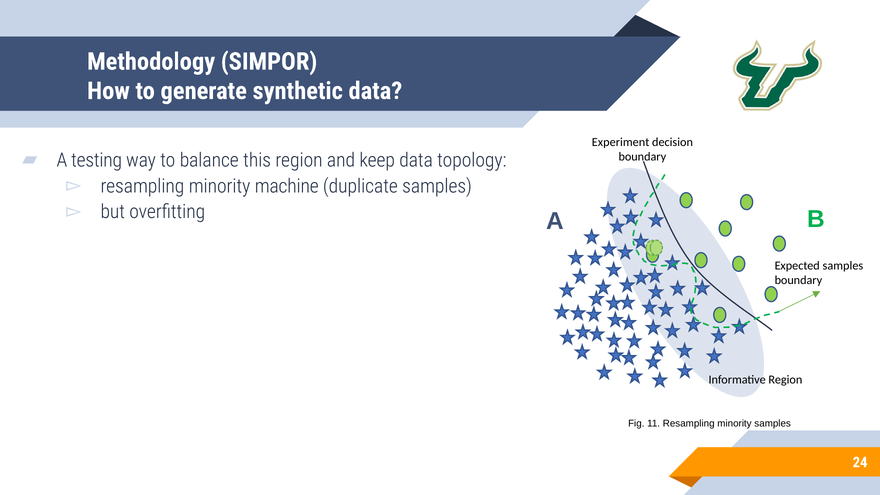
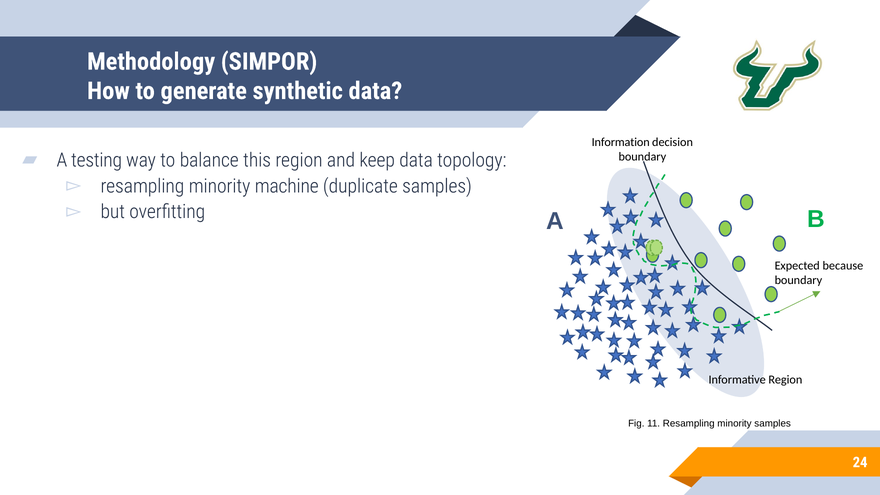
Experiment: Experiment -> Information (621, 142)
Expected samples: samples -> because (843, 266)
